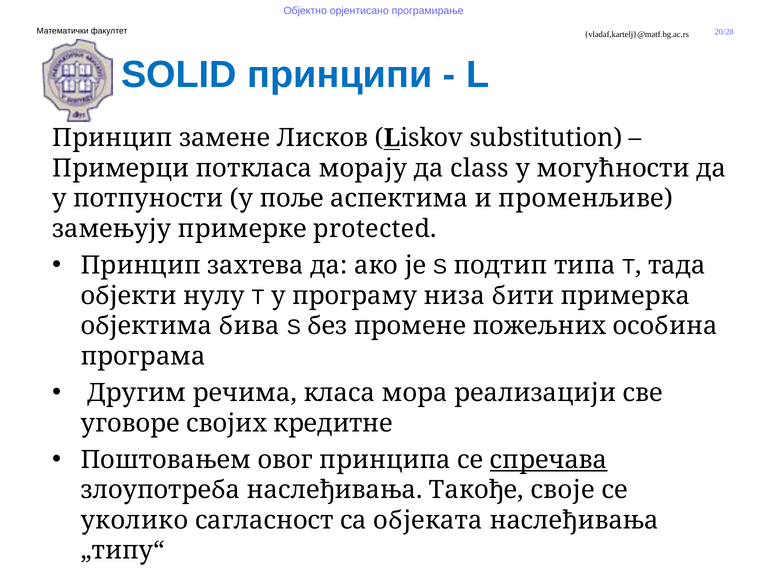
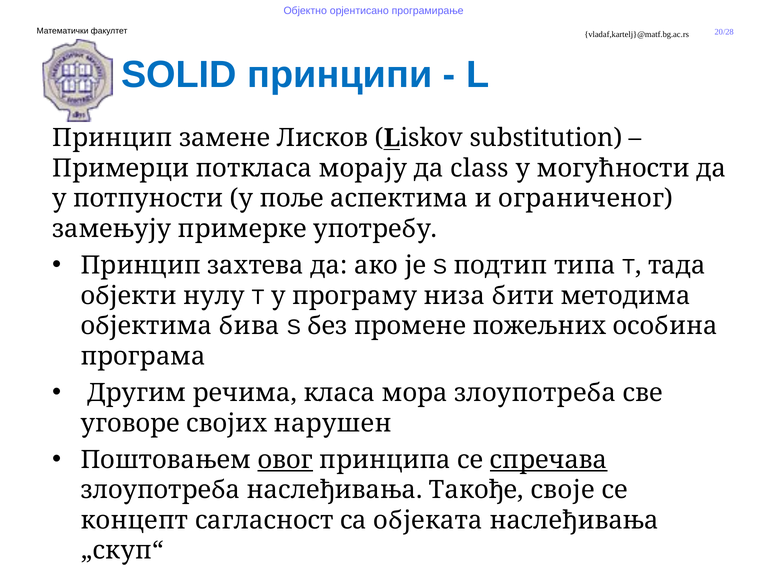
променљиве: променљиве -> ограниченог (586, 199)
protected: protected -> употребу (375, 229)
примерка: примерка -> методима (626, 296)
мора реализацији: реализацији -> злоупотреба (535, 393)
кредитне: кредитне -> нарушен (333, 424)
овог underline: none -> present (285, 460)
уколико: уколико -> концепт (134, 521)
„типу“: „типу“ -> „скуп“ (122, 551)
